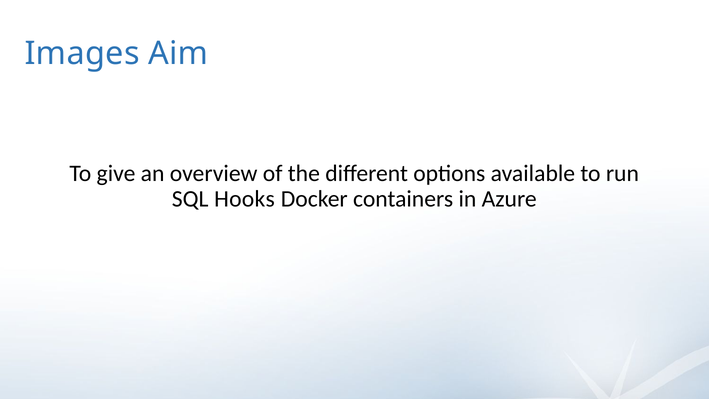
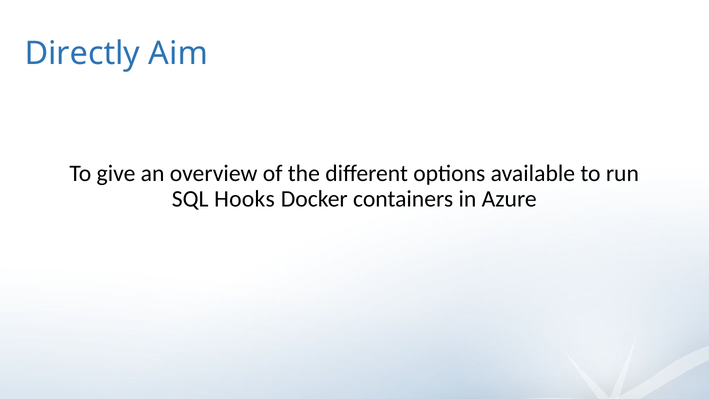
Images: Images -> Directly (82, 53)
